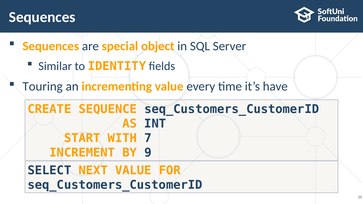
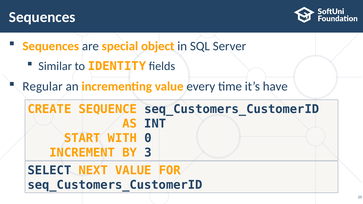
Touring: Touring -> Regular (43, 87)
7: 7 -> 0 (148, 138)
9: 9 -> 3 (148, 153)
